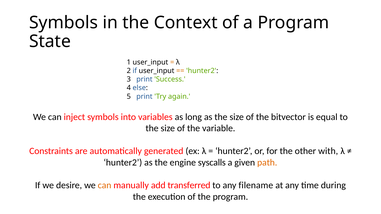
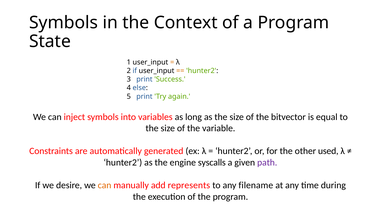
with: with -> used (328, 151)
path colour: orange -> purple (267, 163)
transferred: transferred -> represents (189, 186)
